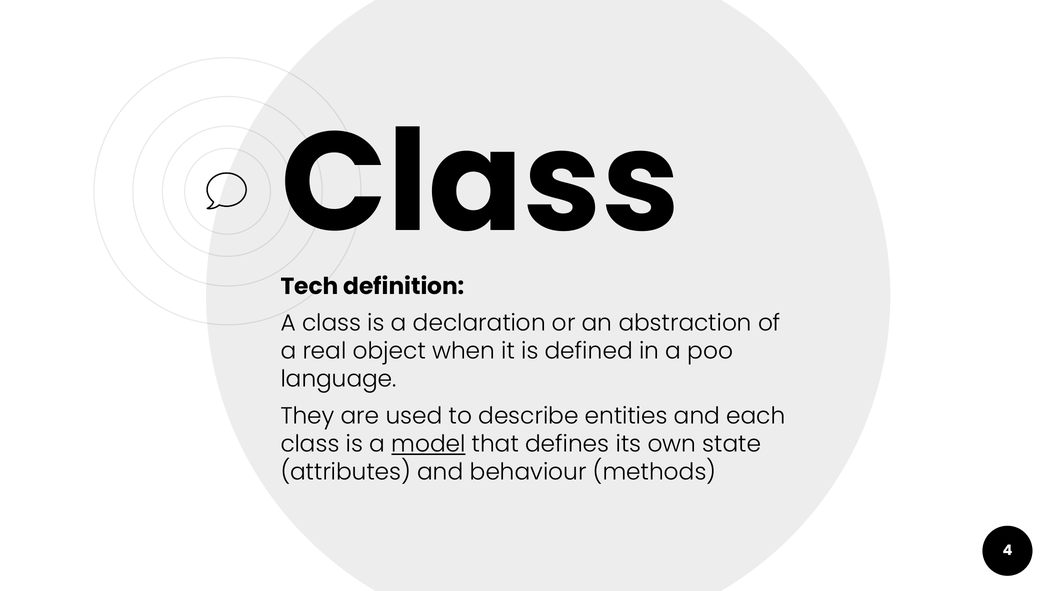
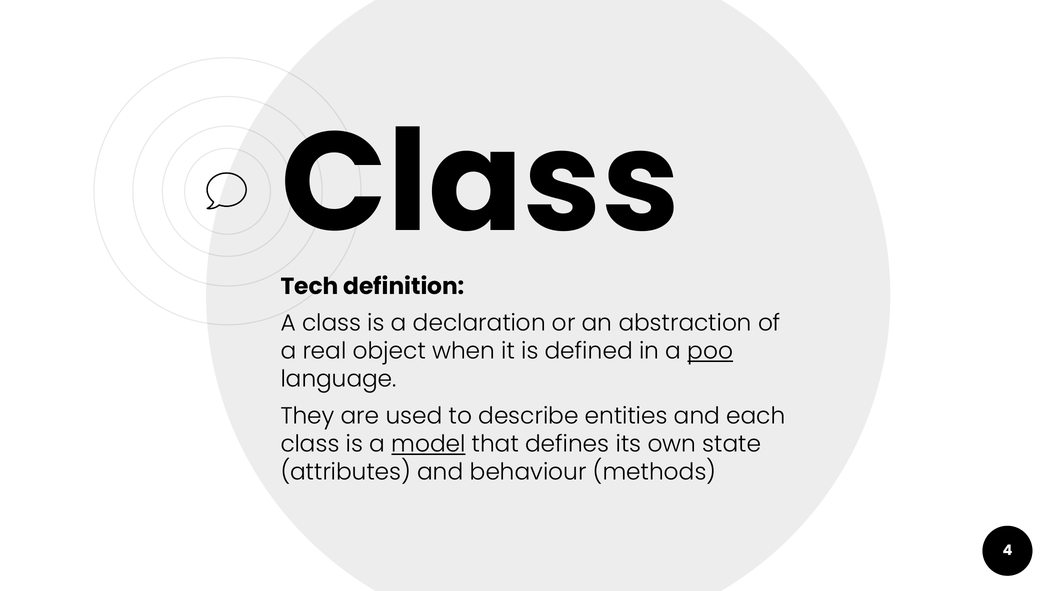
poo underline: none -> present (710, 351)
